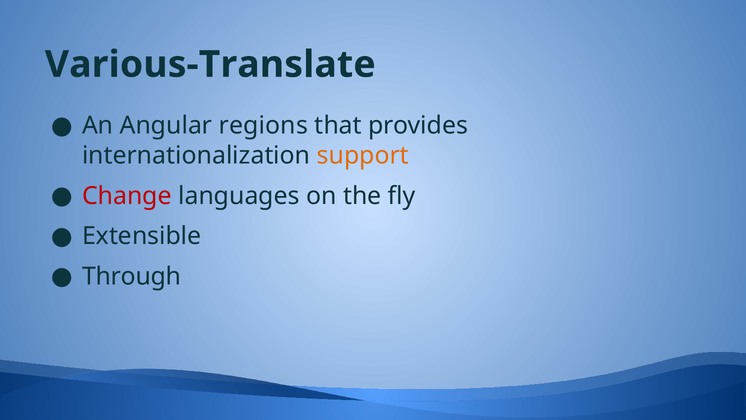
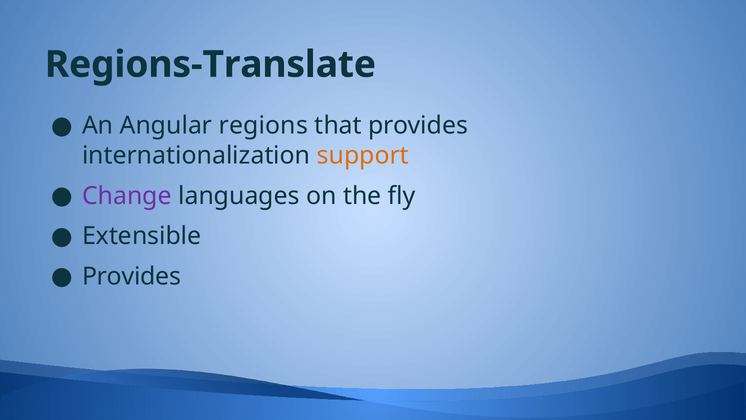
Various-Translate: Various-Translate -> Regions-Translate (210, 64)
Change colour: red -> purple (127, 196)
Through: Through -> Provides (132, 276)
